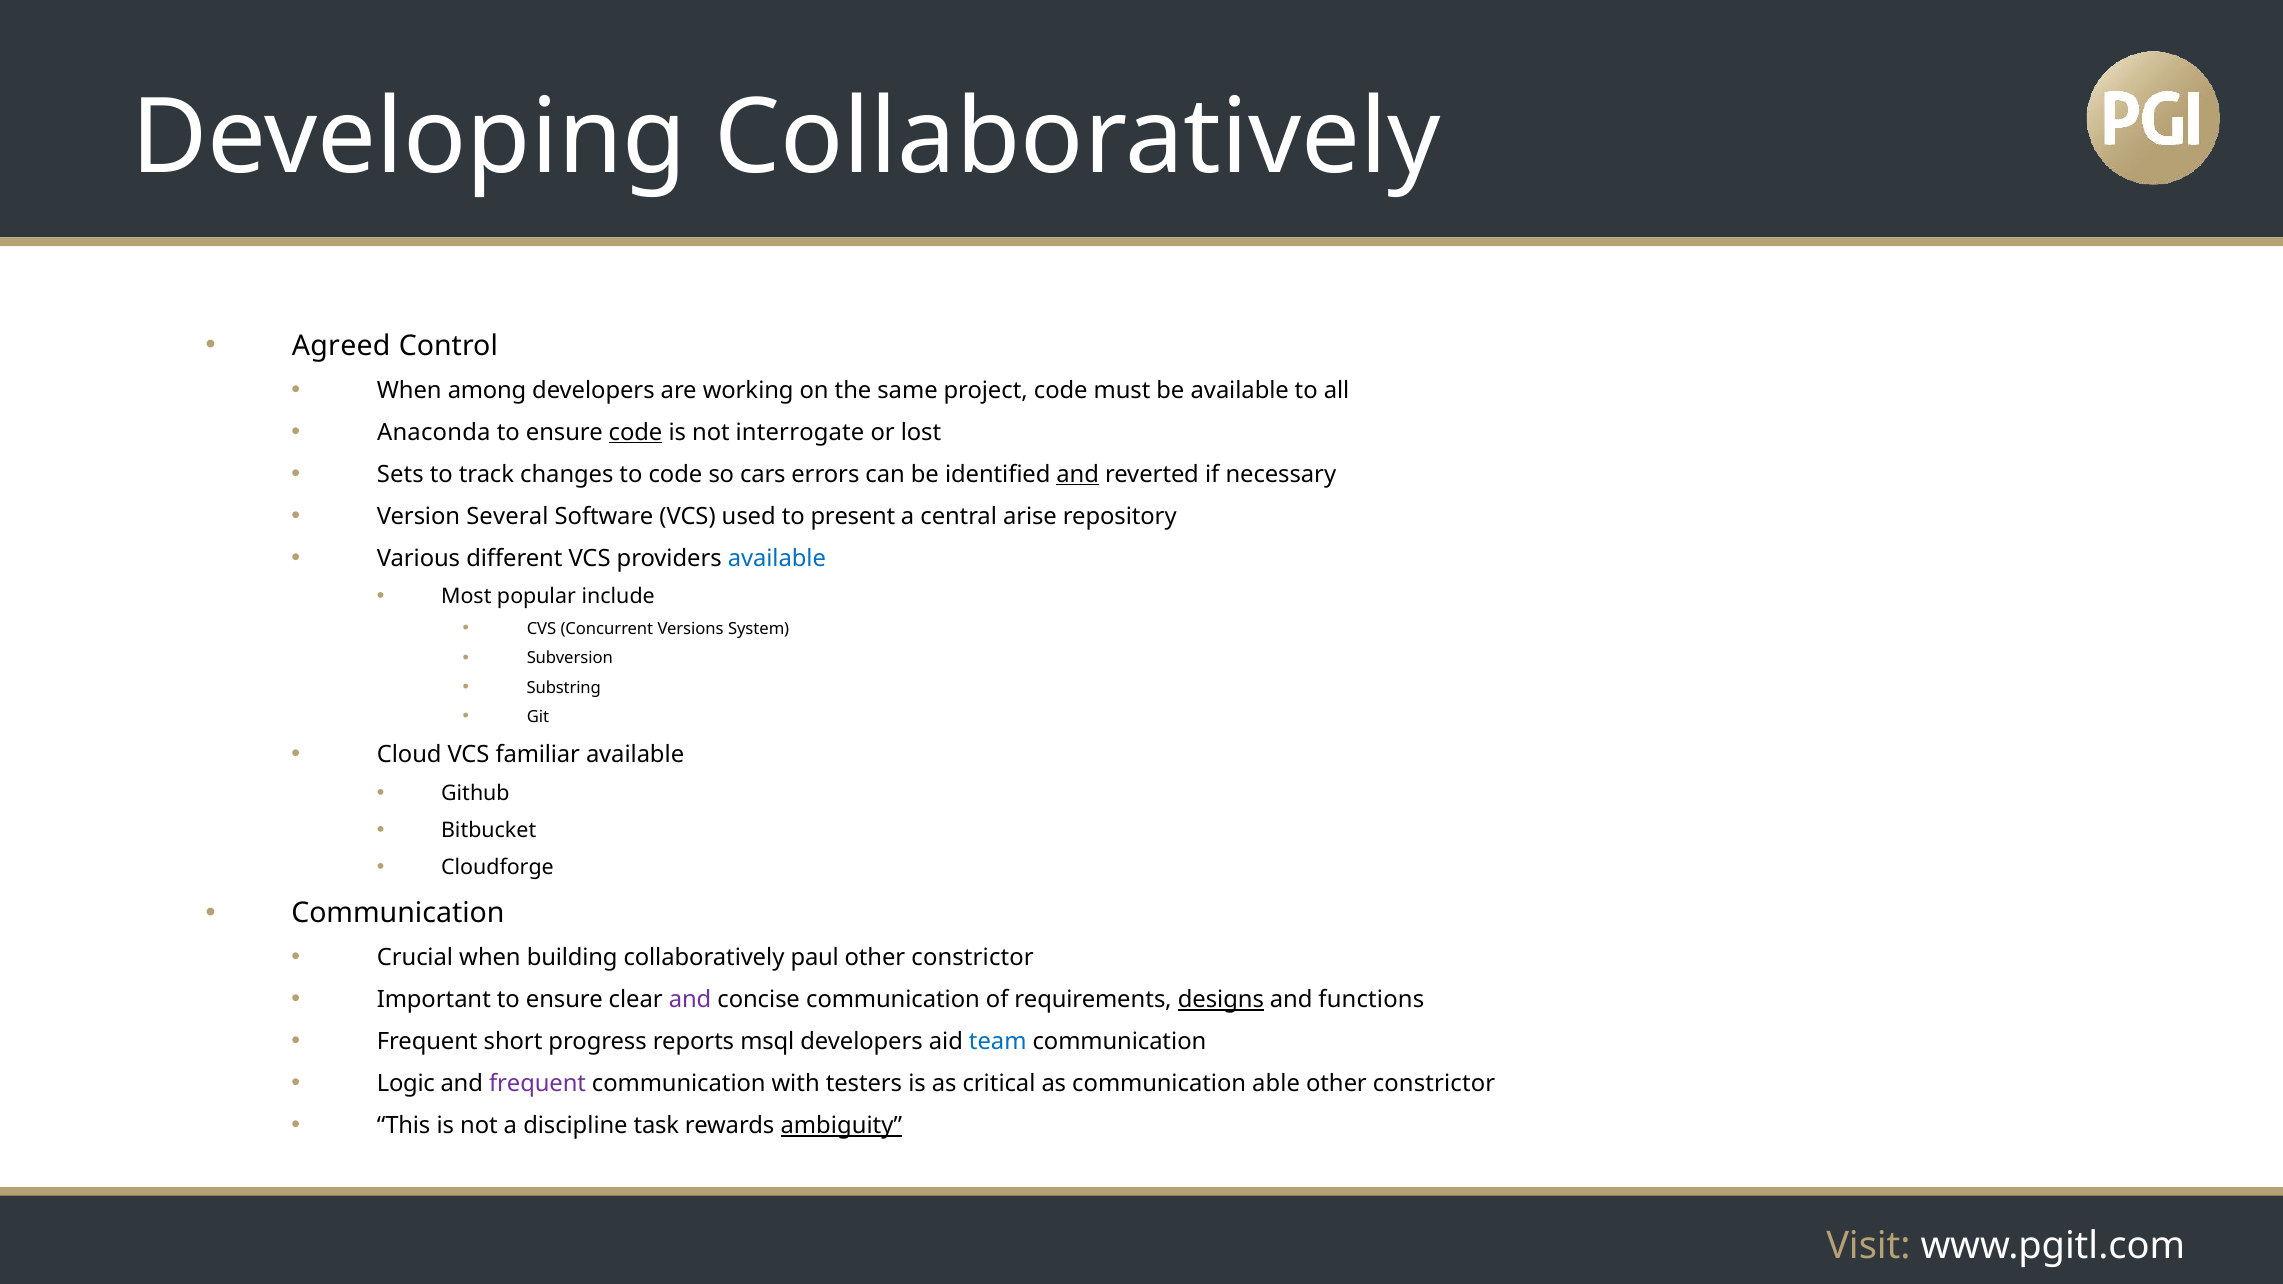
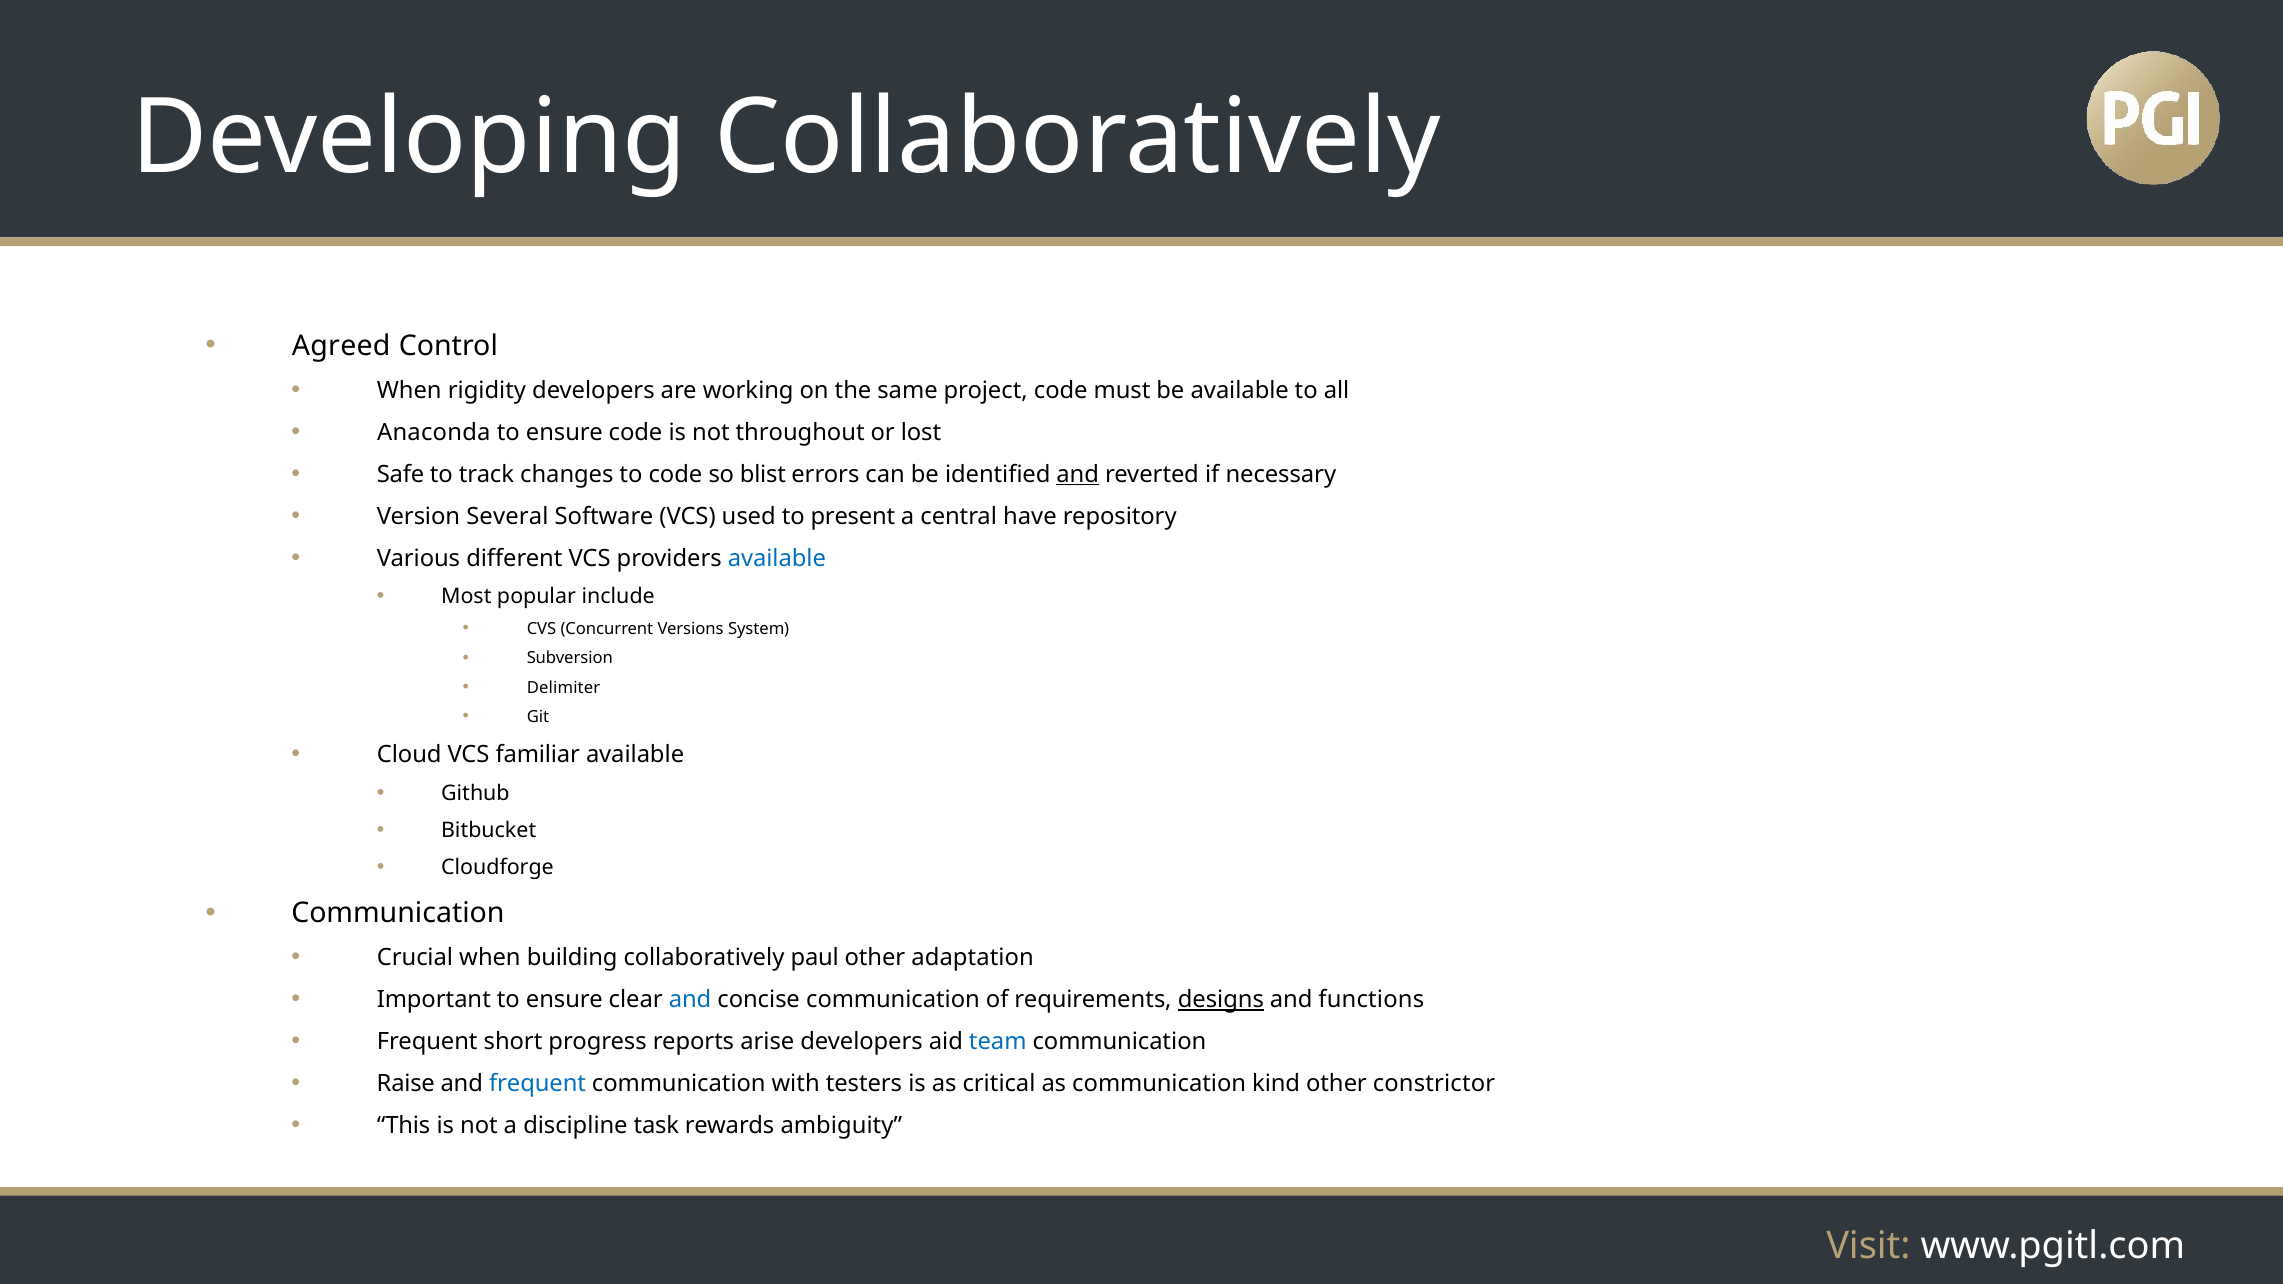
among: among -> rigidity (487, 391)
code underline: present -> none (636, 432)
interrogate: interrogate -> throughout (800, 432)
Sets: Sets -> Safe (401, 474)
cars: cars -> blist (763, 474)
arise: arise -> have (1030, 516)
Substring: Substring -> Delimiter (564, 688)
constrictor: constrictor -> adaptation (973, 958)
and colour: purple -> blue (690, 1000)
msql: msql -> arise (767, 1042)
Logic: Logic -> Raise (406, 1084)
frequent colour: purple -> blue (538, 1084)
able: able -> kind (1276, 1084)
ambiguity underline: present -> none (841, 1126)
